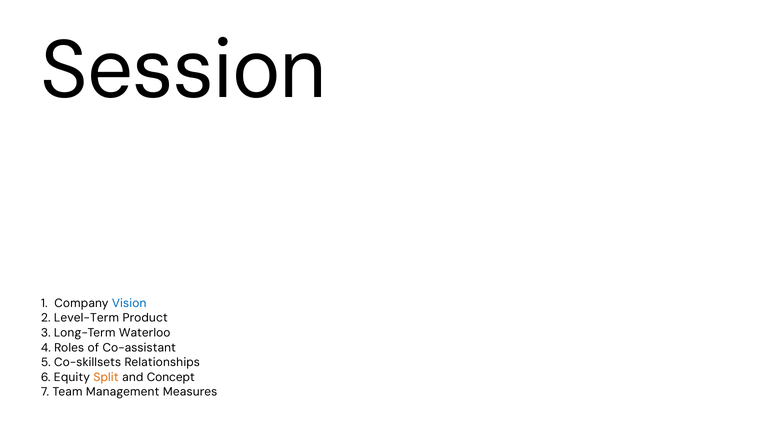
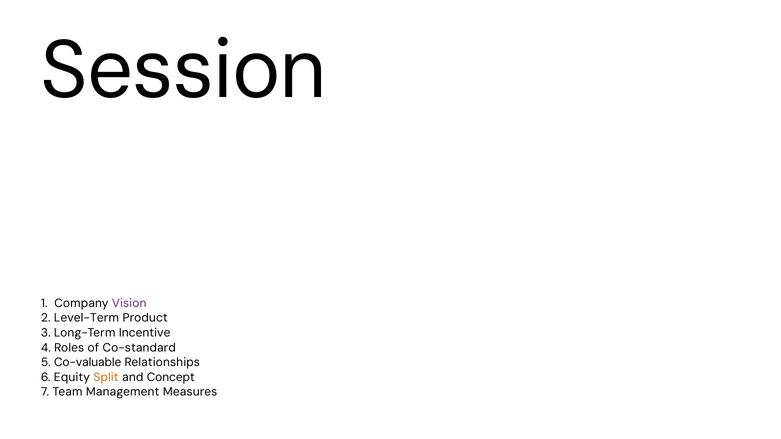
Vision colour: blue -> purple (129, 303)
Waterloo: Waterloo -> Incentive (145, 333)
Co-assistant: Co-assistant -> Co-standard (139, 348)
Co-skillsets: Co-skillsets -> Co-valuable (88, 363)
